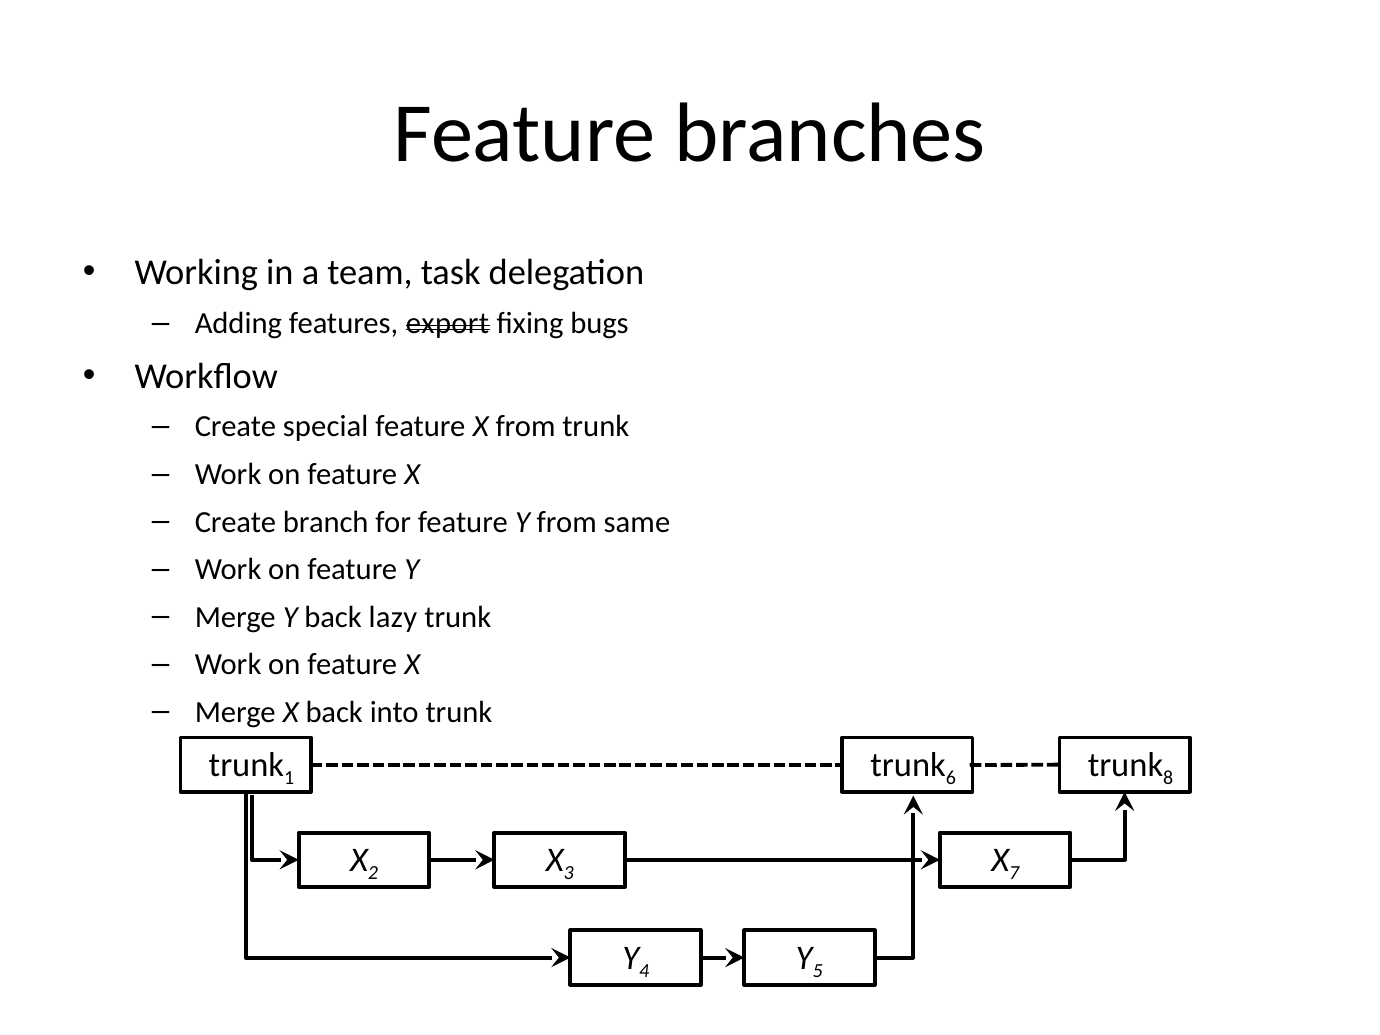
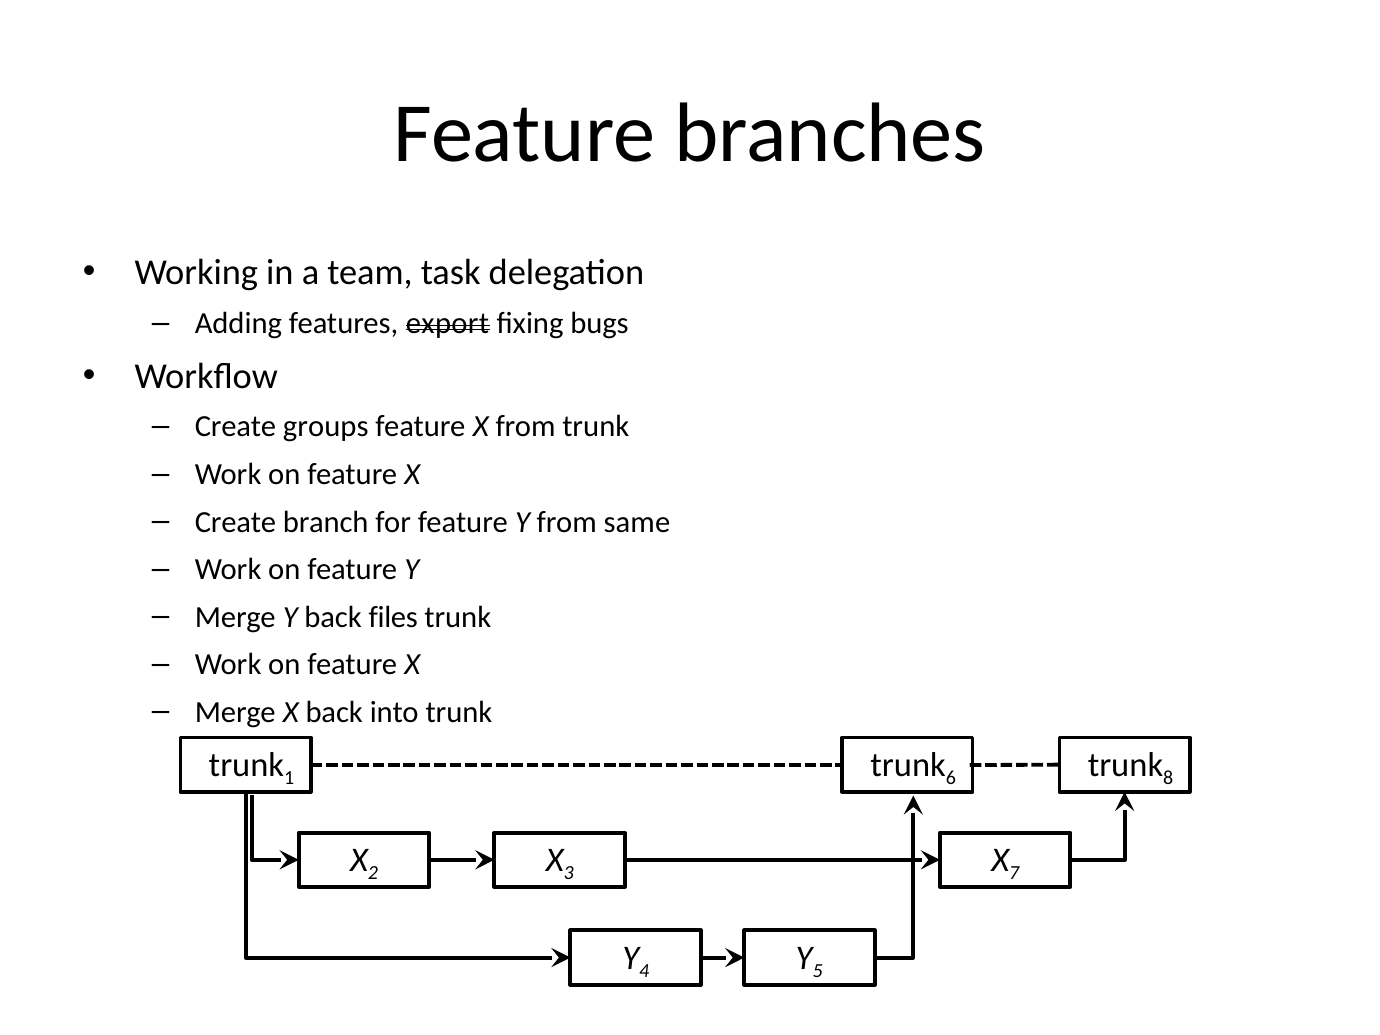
special: special -> groups (326, 427)
lazy: lazy -> files (393, 617)
